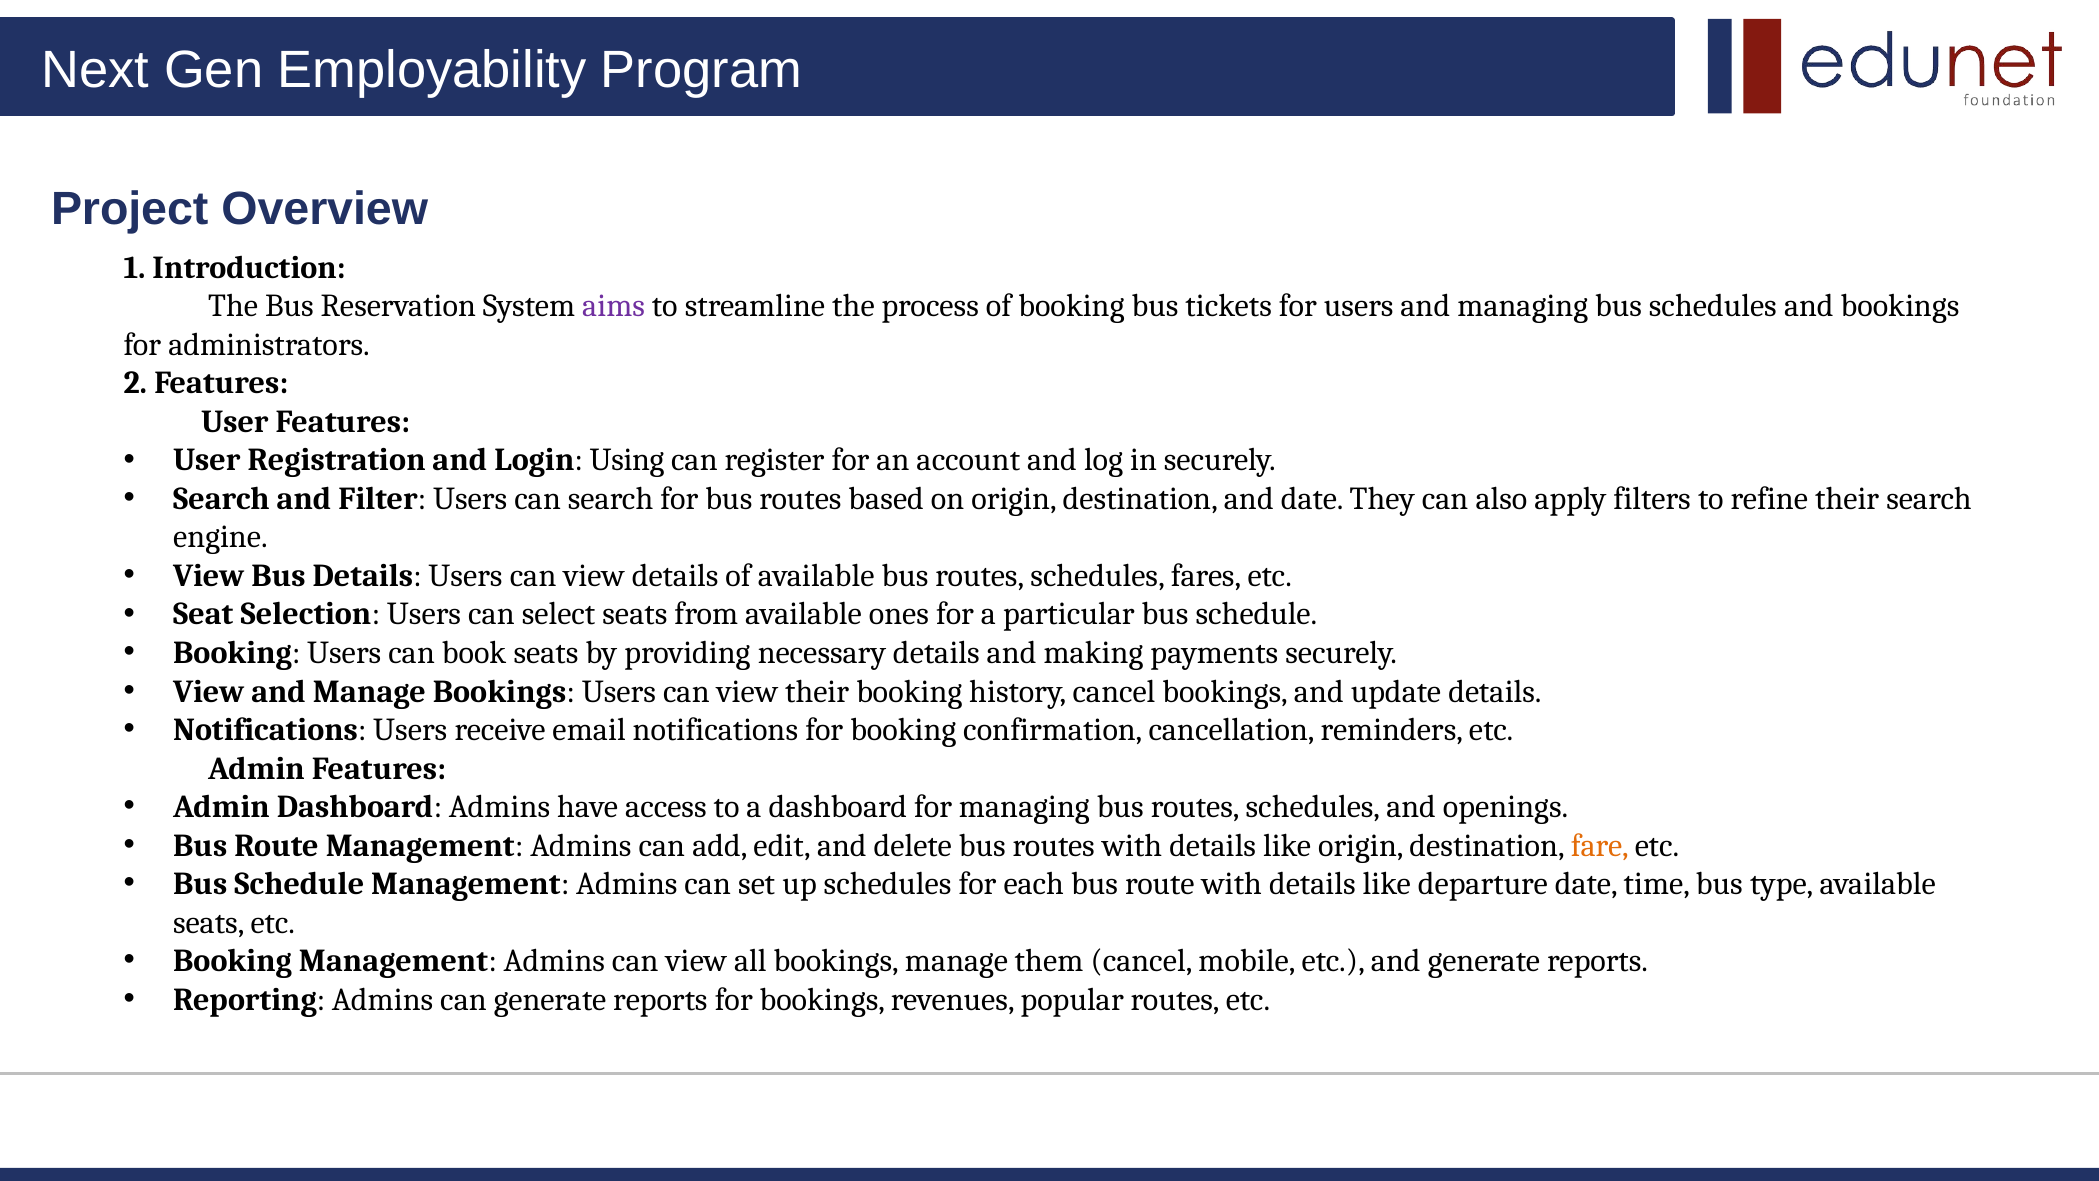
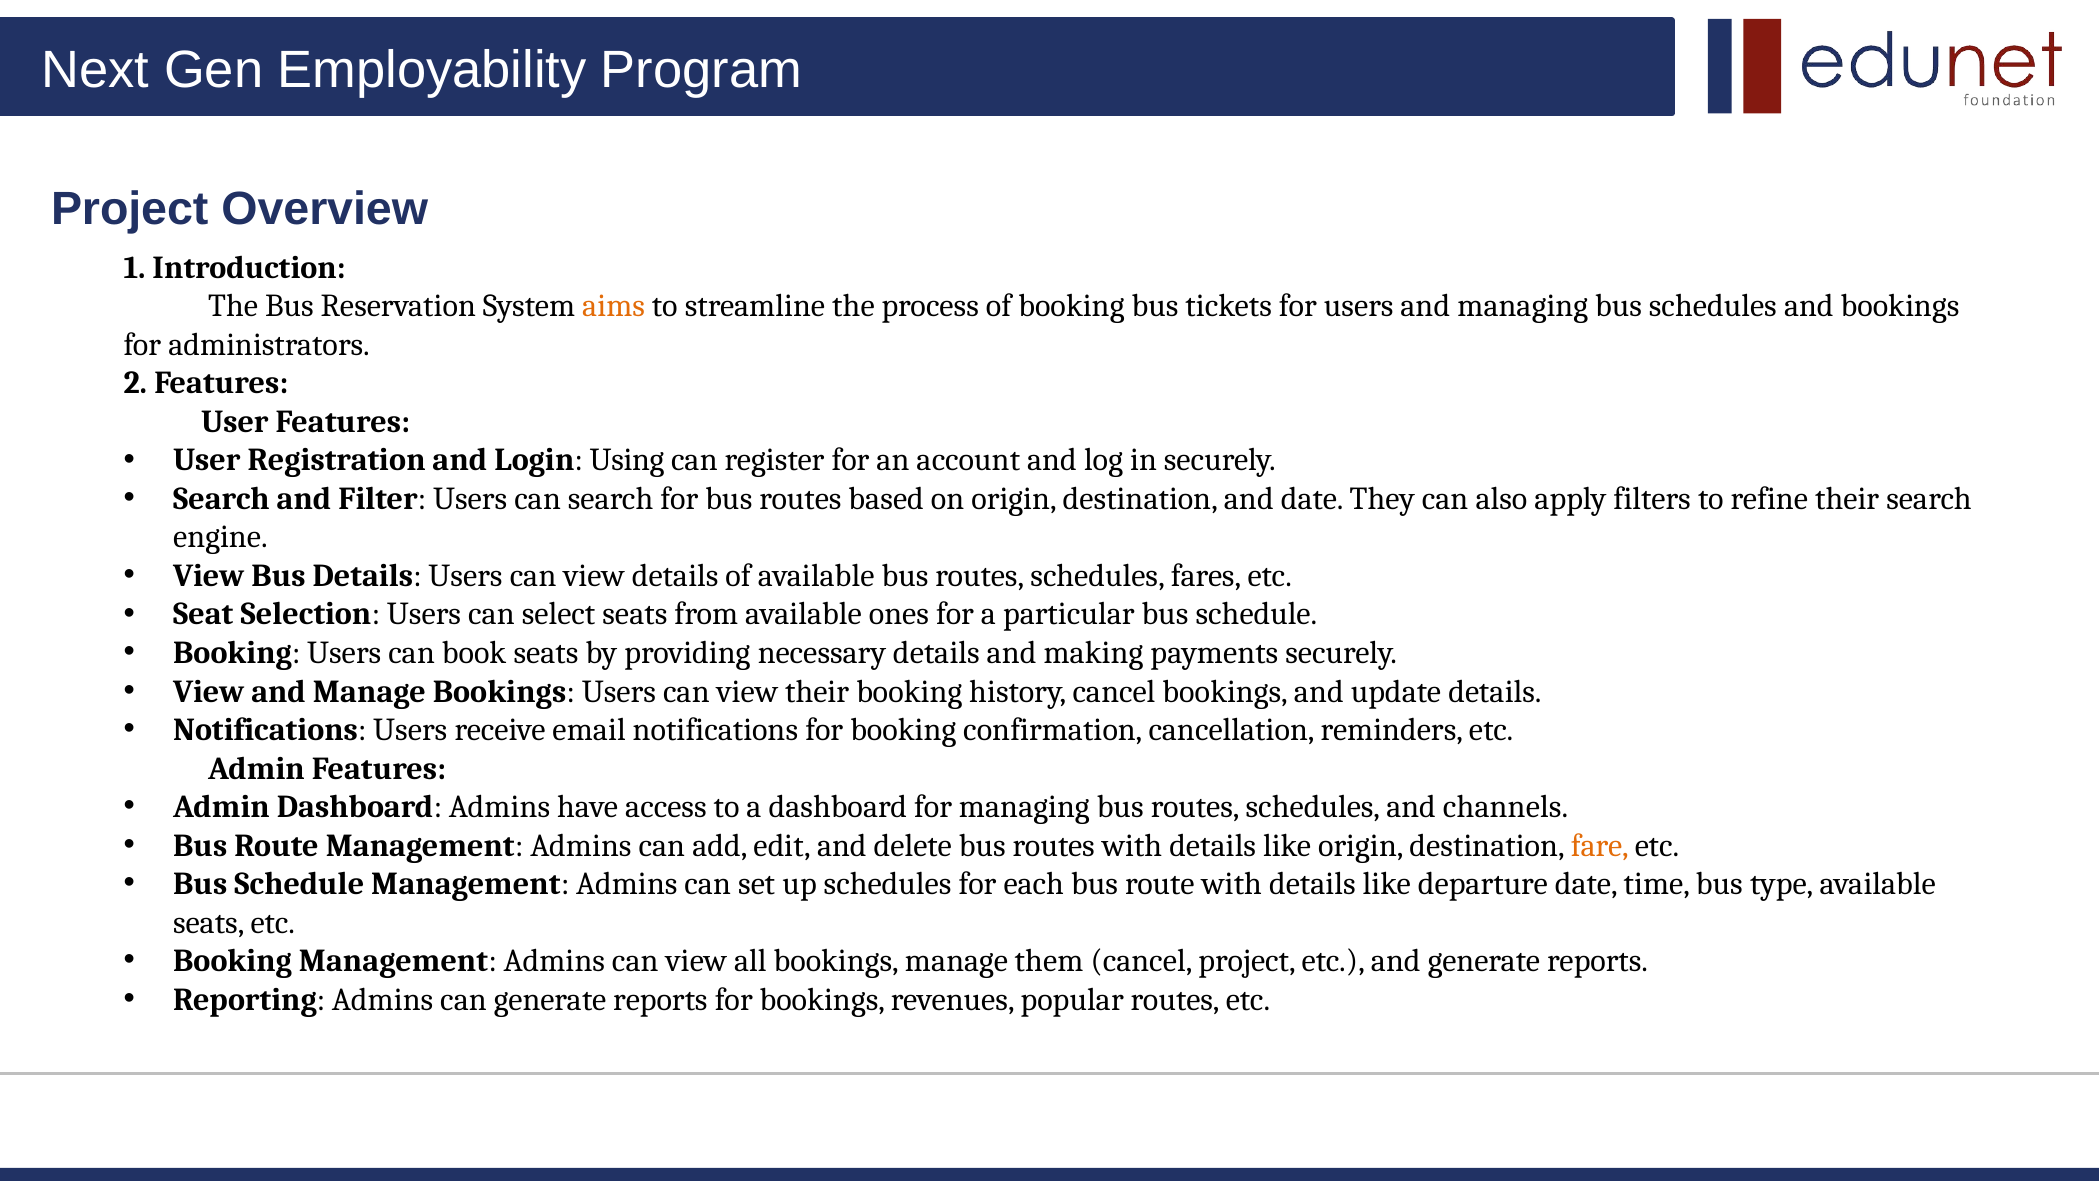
aims colour: purple -> orange (614, 306)
openings: openings -> channels (1506, 807)
cancel mobile: mobile -> project (1247, 961)
